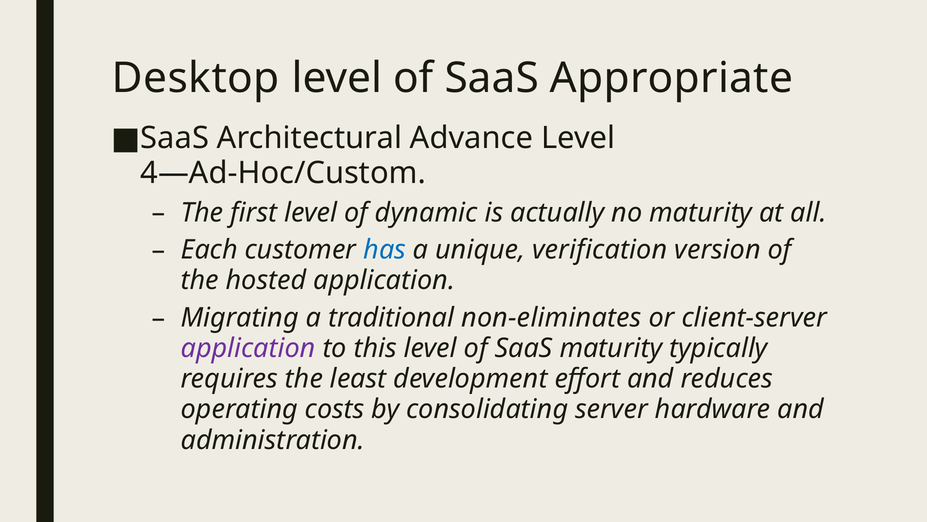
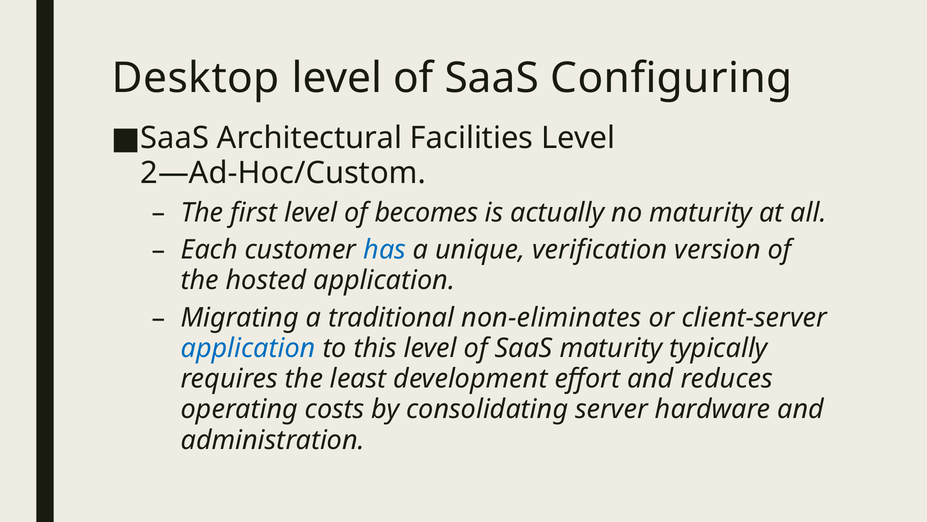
Appropriate: Appropriate -> Configuring (671, 78)
Advance: Advance -> Facilities (472, 138)
4—Ad-Hoc/Custom: 4—Ad-Hoc/Custom -> 2—Ad-Hoc/Custom (283, 173)
dynamic: dynamic -> becomes (426, 212)
application colour: purple -> blue (248, 348)
